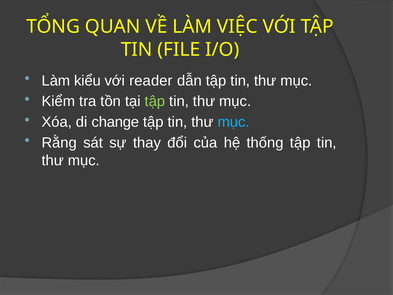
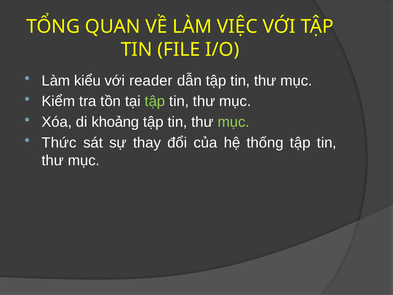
change: change -> khoảng (115, 122)
mục colour: light blue -> light green (234, 122)
Rằng: Rằng -> Thức (59, 143)
